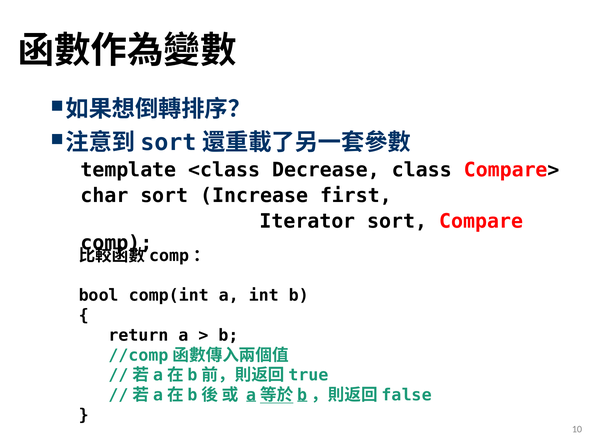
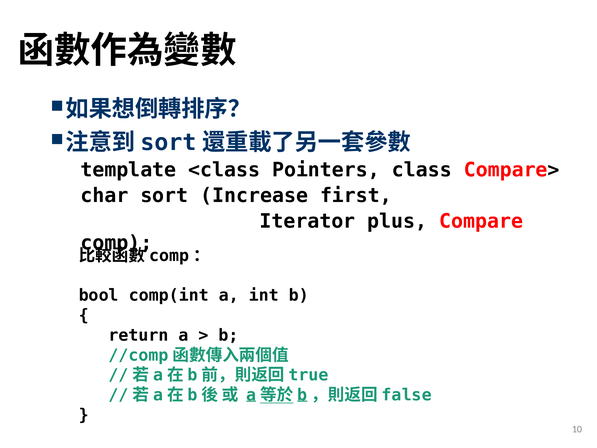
Decrease: Decrease -> Pointers (326, 170)
Iterator sort: sort -> plus (397, 221)
